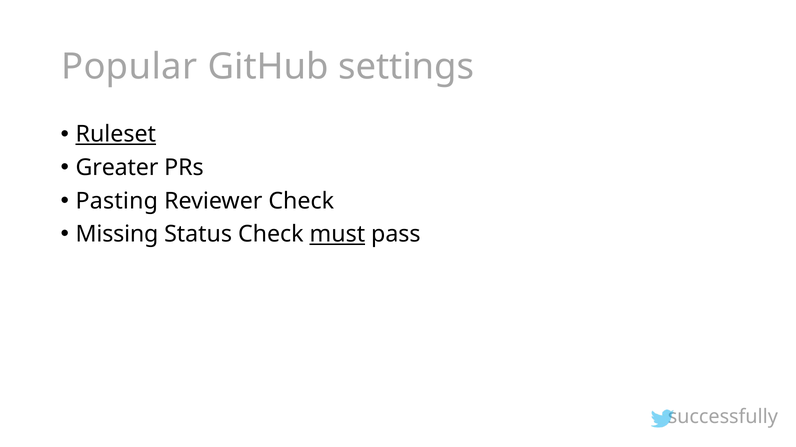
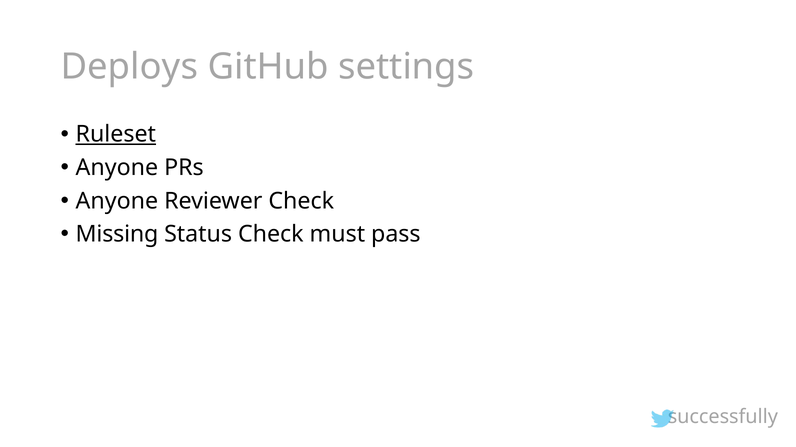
Popular: Popular -> Deploys (129, 67)
Greater: Greater -> Anyone (117, 168)
Pasting: Pasting -> Anyone (117, 201)
must underline: present -> none (337, 235)
